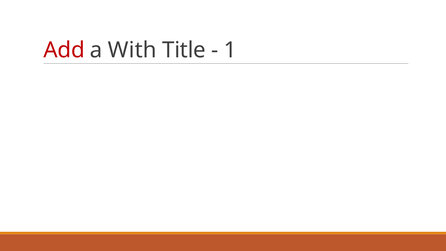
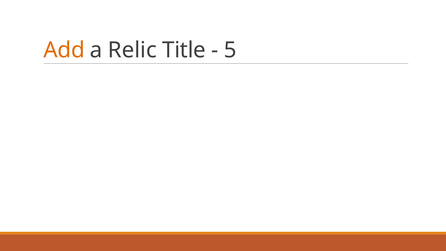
Add colour: red -> orange (64, 50)
With: With -> Relic (132, 50)
1: 1 -> 5 (230, 50)
